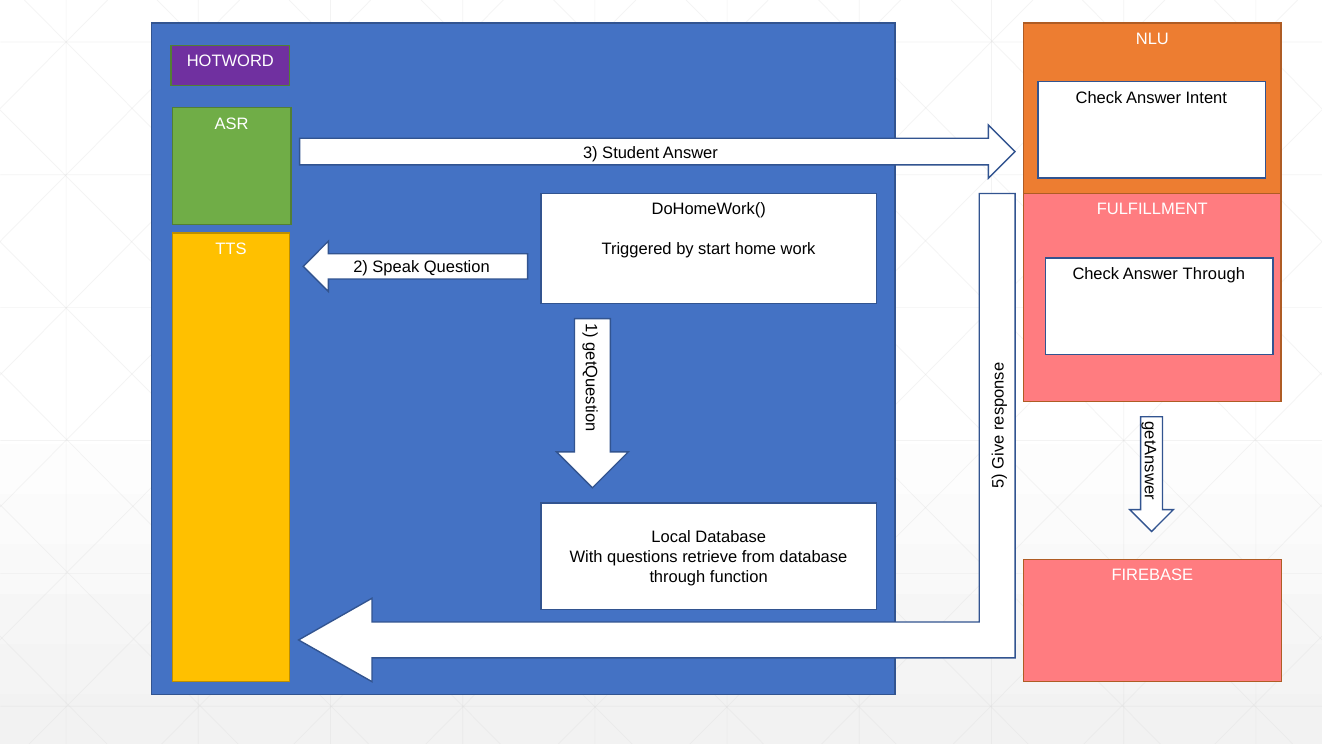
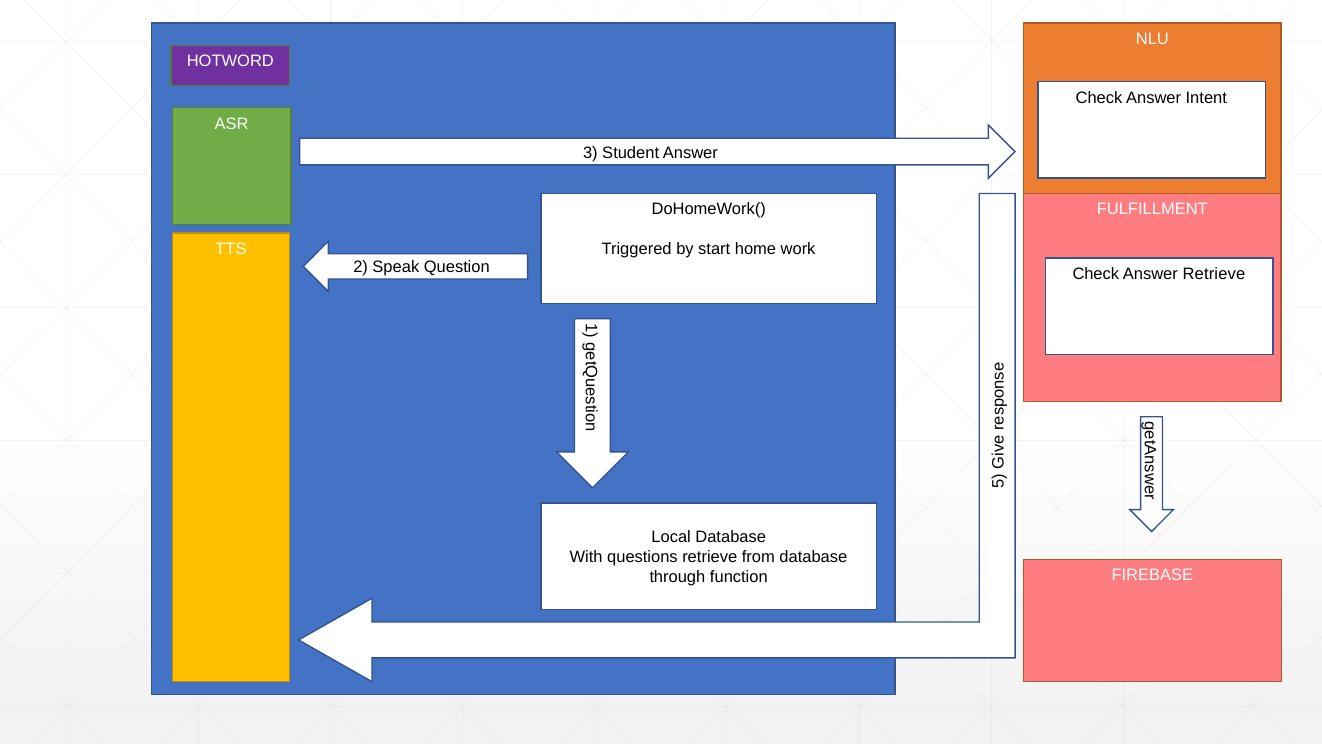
Answer Through: Through -> Retrieve (1214, 274)
